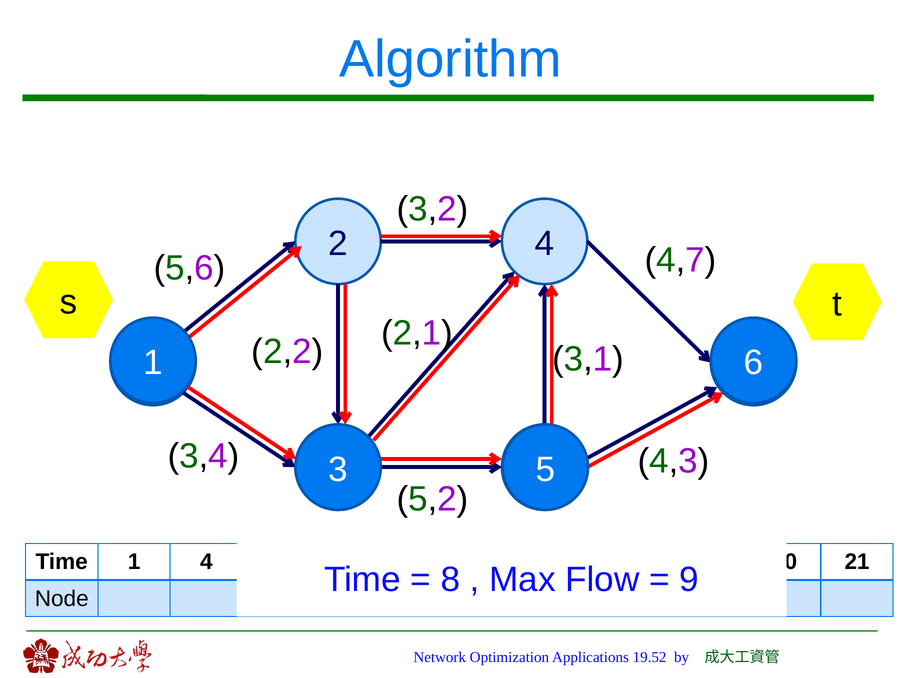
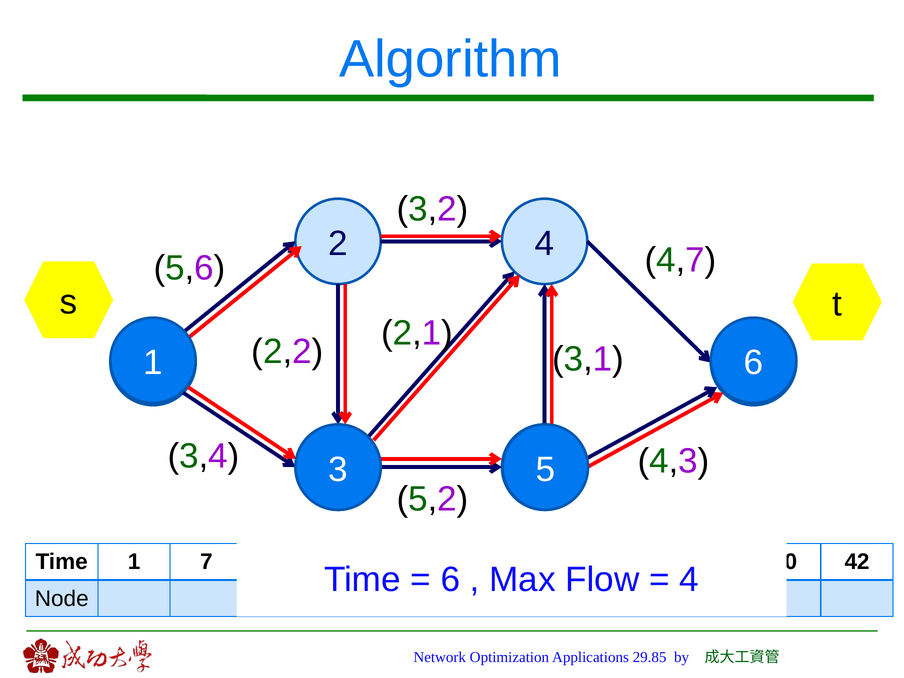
1 4: 4 -> 7 (206, 562)
21: 21 -> 42 (857, 562)
8: 8 -> 6 (450, 580)
9: 9 -> 4 (689, 580)
19.52: 19.52 -> 29.85 (650, 657)
